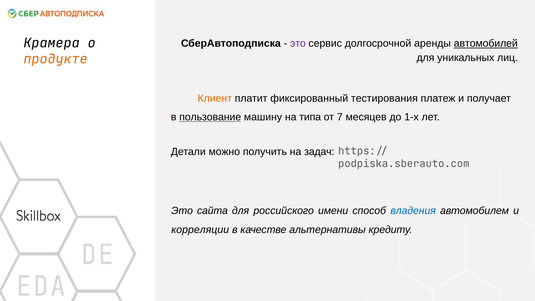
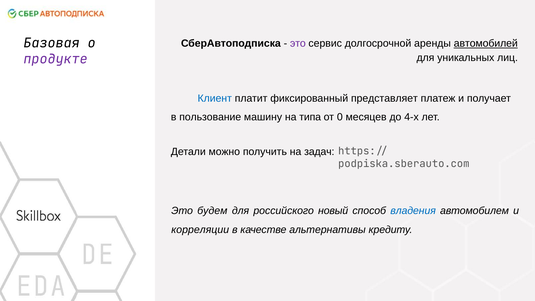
Крамера: Крамера -> Базовая (52, 43)
продукте colour: orange -> purple (56, 59)
Клиент colour: orange -> blue (215, 98)
тестирования: тестирования -> представляет (384, 98)
пользование underline: present -> none (210, 117)
7: 7 -> 0 (340, 117)
1-х: 1-х -> 4-х (412, 117)
сайта: сайта -> будем (212, 211)
имени: имени -> новый (333, 211)
